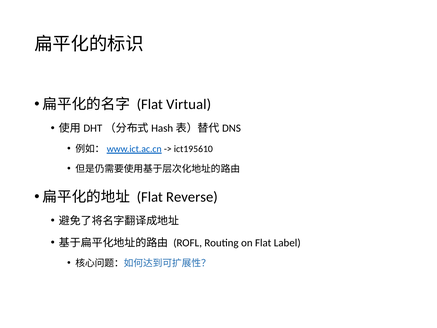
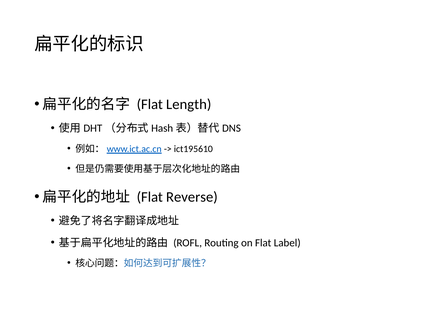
Virtual: Virtual -> Length (189, 104)
